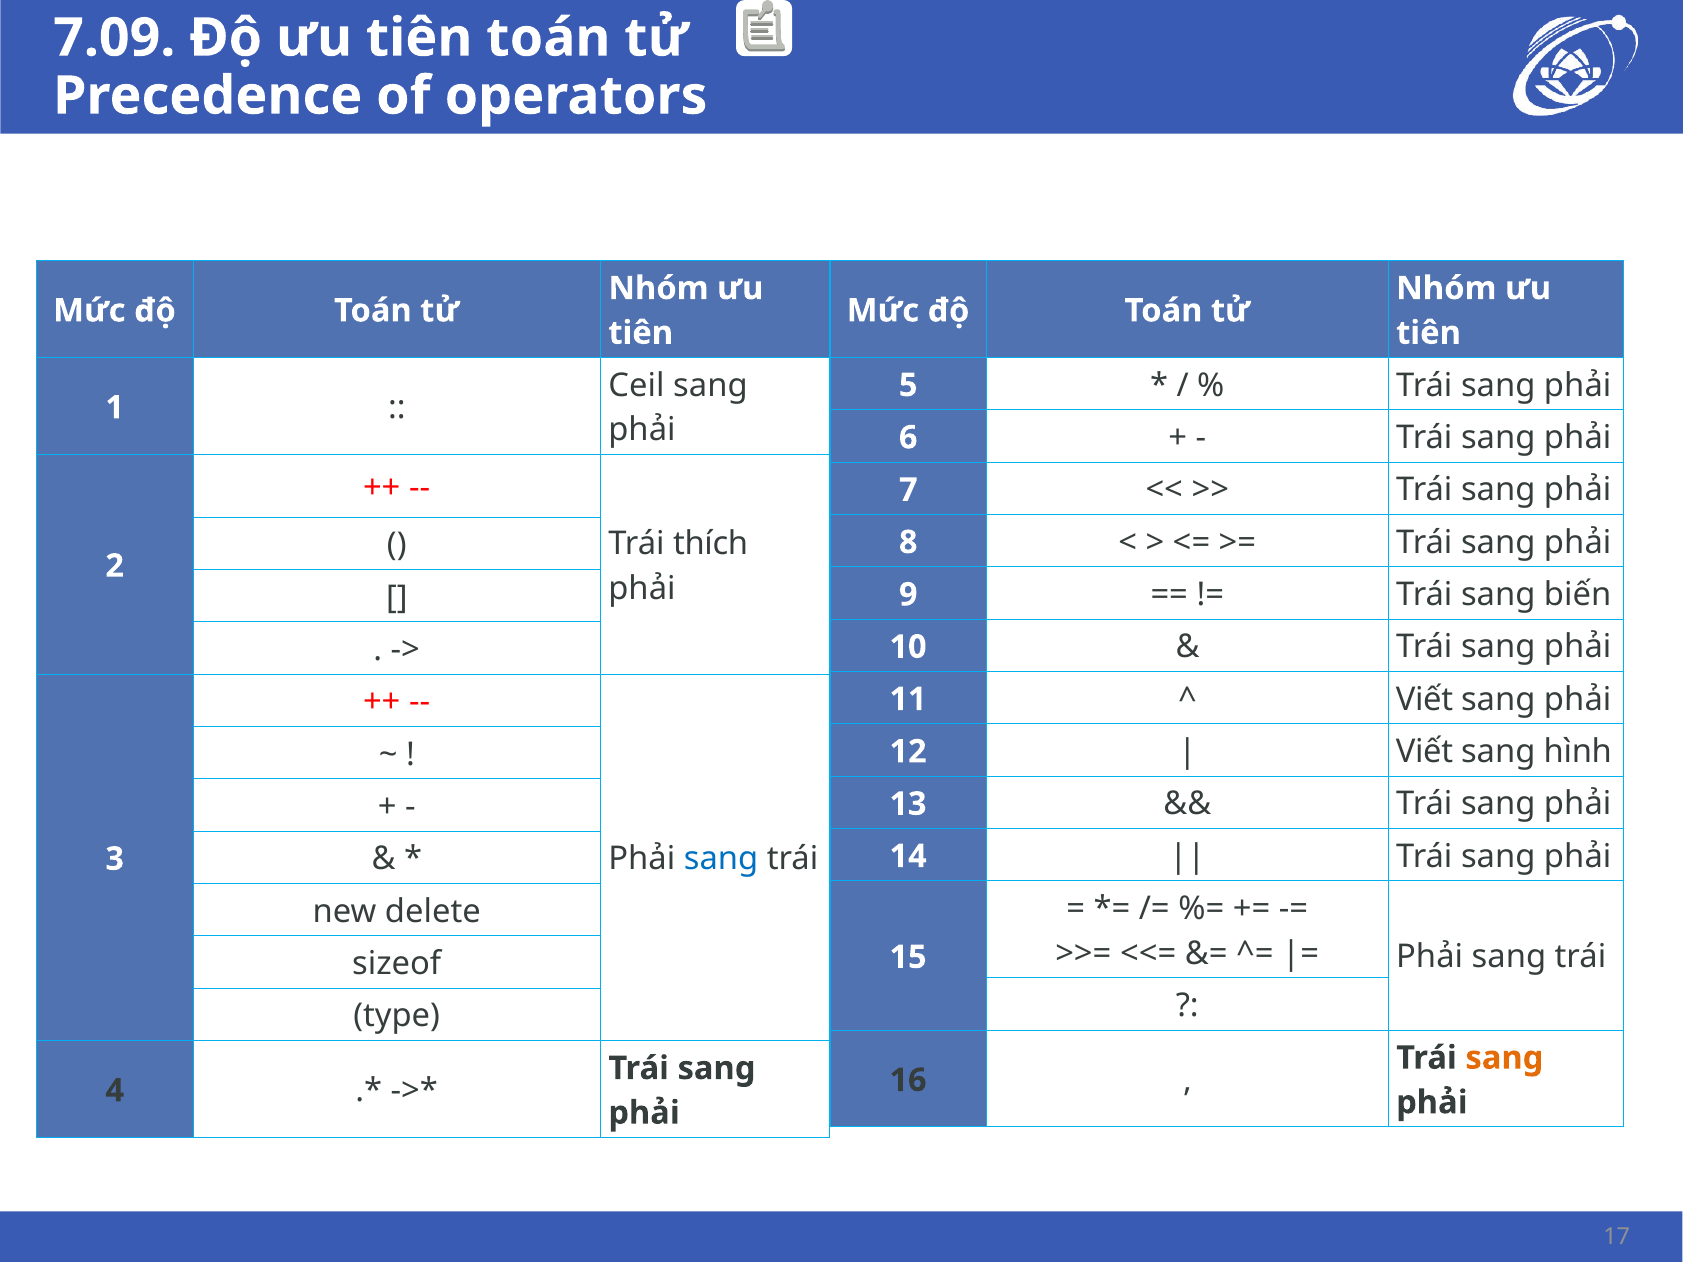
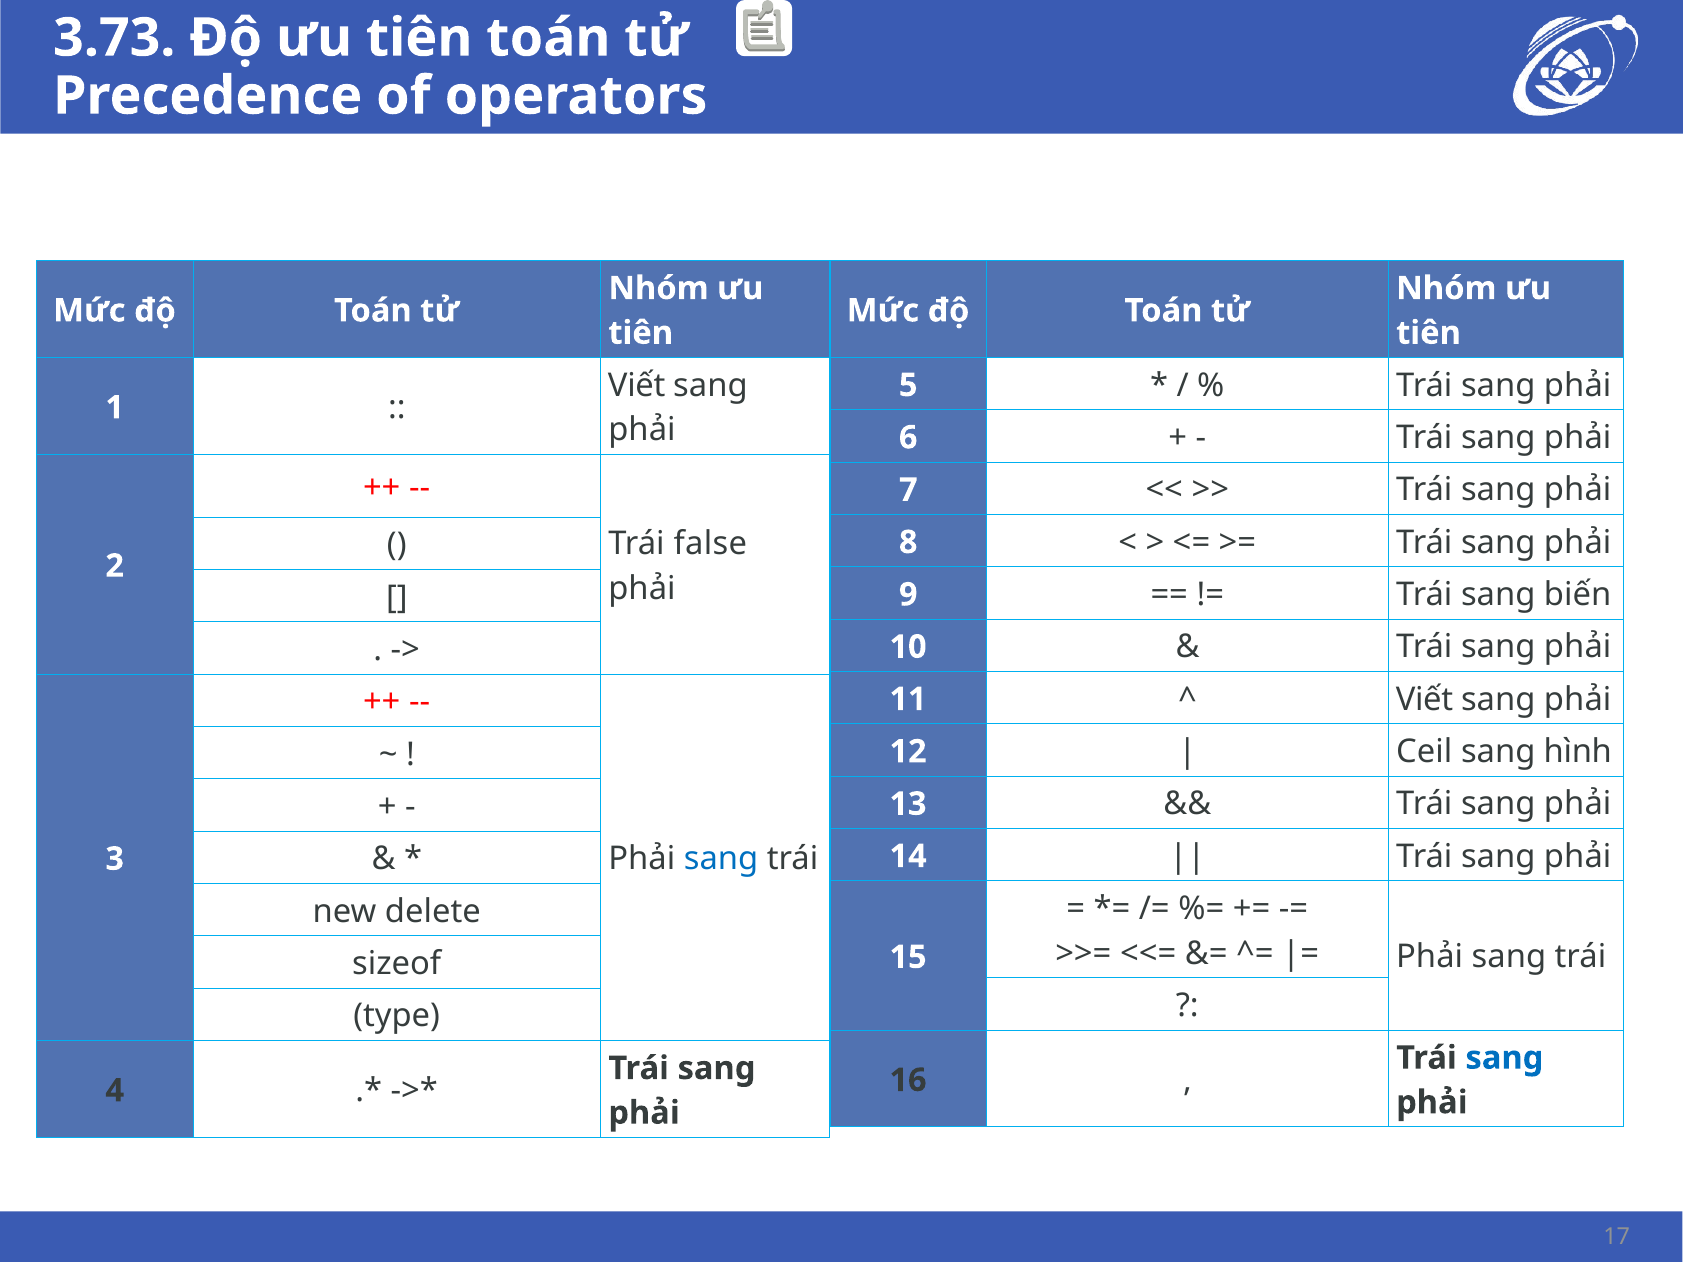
7.09: 7.09 -> 3.73 (114, 38)
Ceil: Ceil -> Viết (637, 385)
thích: thích -> false (710, 544)
Viết: Viết -> Ceil (1424, 752)
sang colour: orange -> blue (1504, 1058)
